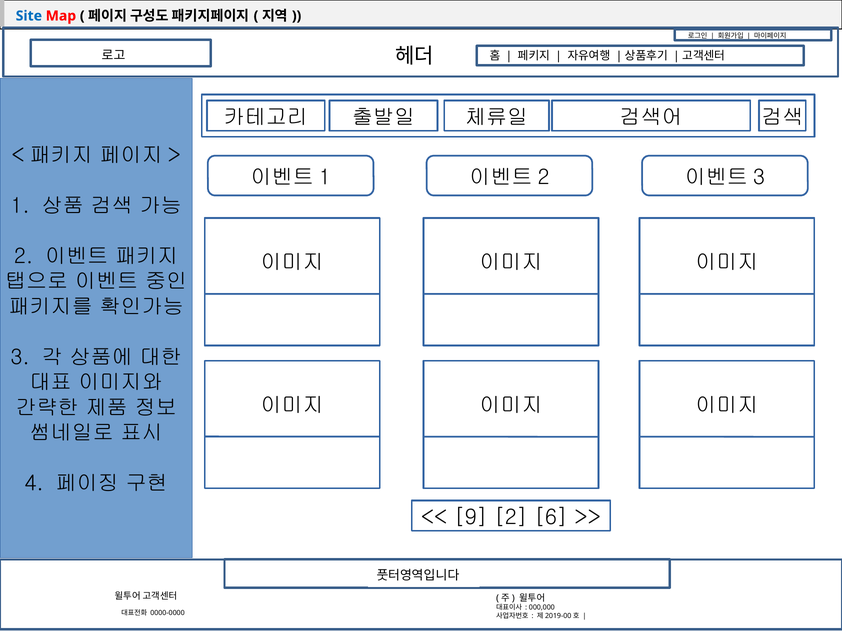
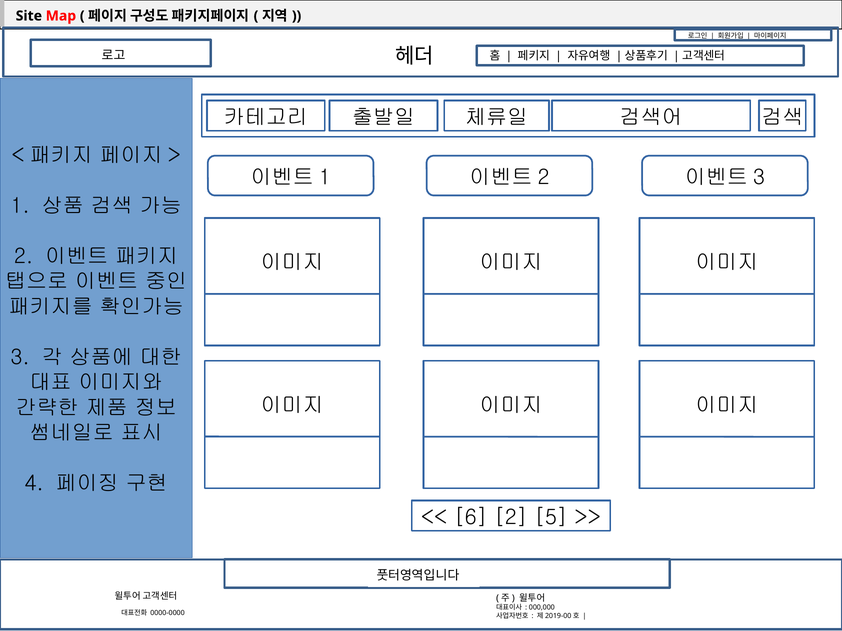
Site colour: blue -> black (29, 16)
9: 9 -> 6 (471, 517)
6: 6 -> 5 (551, 517)
